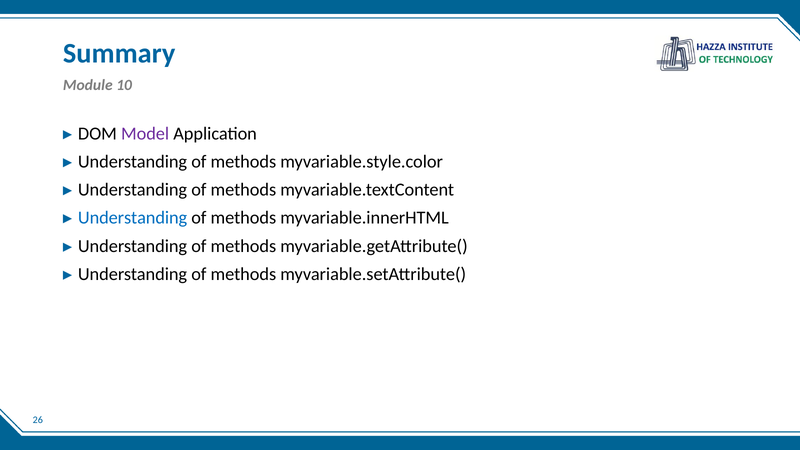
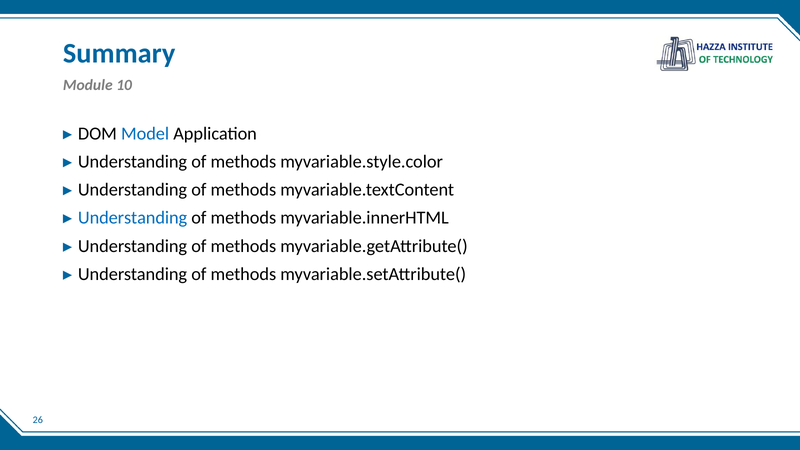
Model colour: purple -> blue (145, 134)
